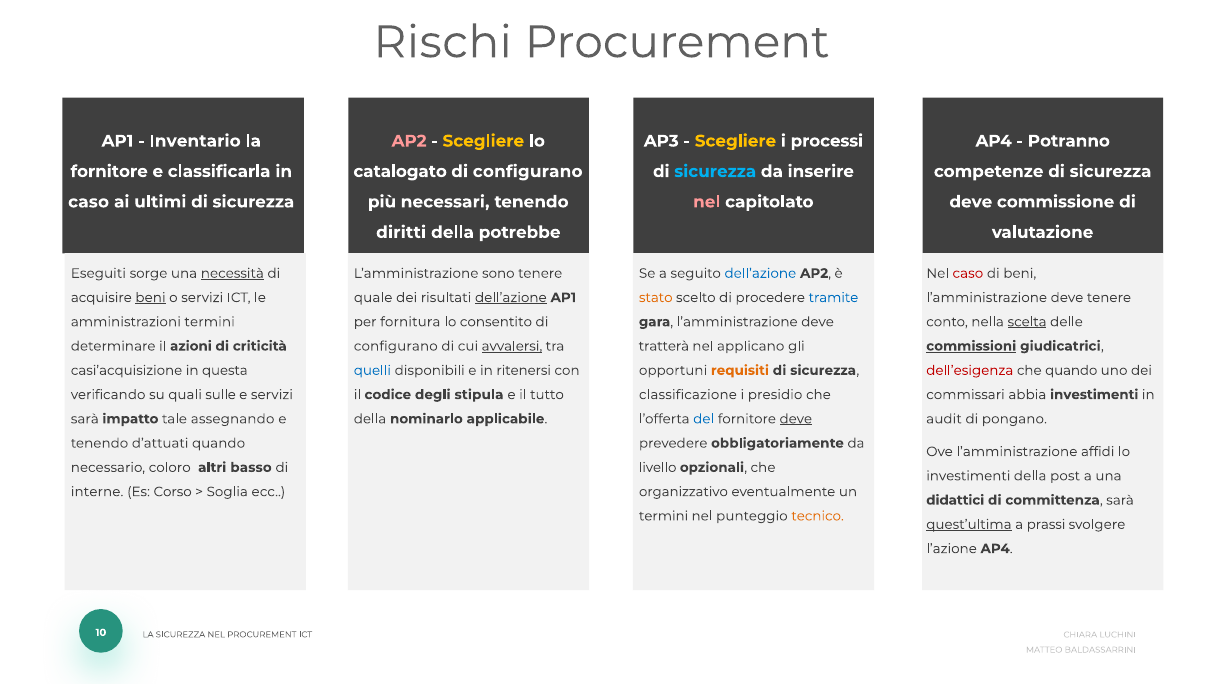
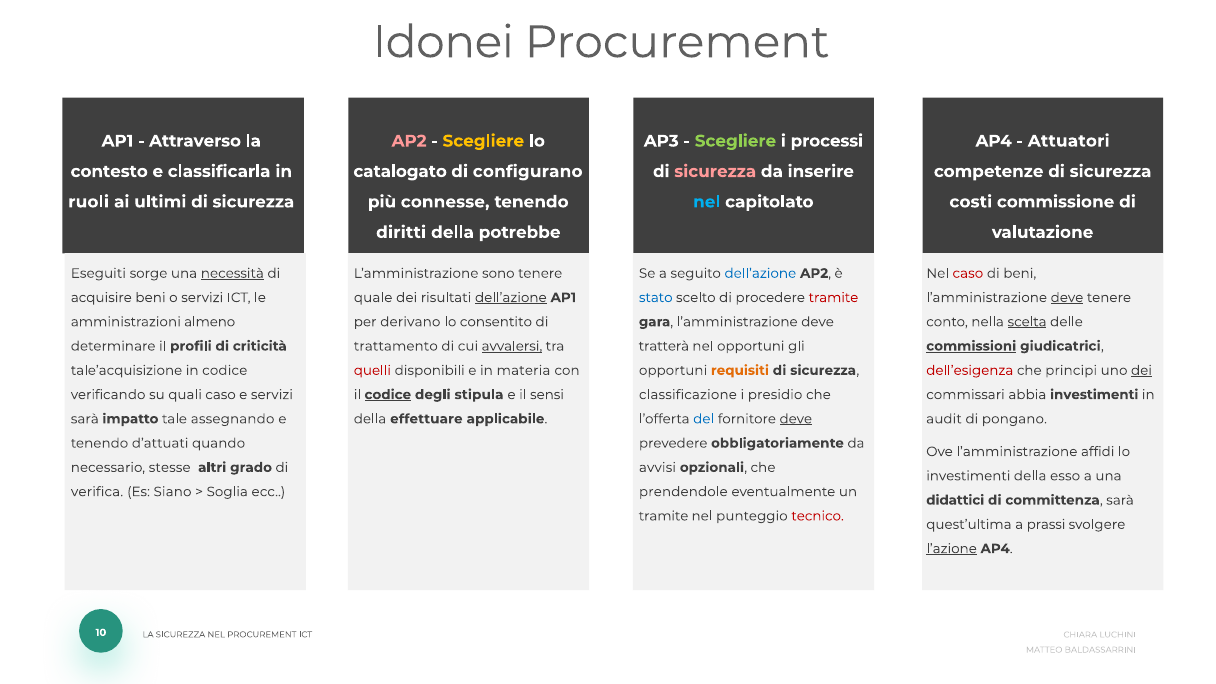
Rischi: Rischi -> Idonei (443, 42)
Inventario: Inventario -> Attraverso (195, 141)
Scegliere colour: yellow -> light green (735, 141)
Potranno: Potranno -> Attuatori (1069, 141)
fornitore: fornitore -> contesto (109, 171)
sicurezza colour: light blue -> pink (715, 171)
caso: caso -> ruoli (89, 202)
necessari: necessari -> connesse (445, 202)
nel colour: pink -> light blue (707, 202)
deve: deve -> costi (971, 202)
beni underline: present -> none (150, 298)
stato colour: orange -> blue (656, 298)
tramite colour: blue -> red (833, 298)
deve underline: none -> present (1067, 298)
amministrazioni termini: termini -> almeno (210, 322)
fornitura: fornitura -> derivano (410, 322)
azioni: azioni -> profili (191, 346)
configurano: configurano -> trattamento (396, 346)
nel applicano: applicano -> opportuni (751, 346)
casi’acquisizione: casi’acquisizione -> tale’acquisizione (127, 370)
in questa: questa -> codice (225, 370)
quelli colour: blue -> red (372, 370)
ritenersi: ritenersi -> materia (524, 370)
che quando: quando -> principi (1071, 370)
dei underline: none -> present (1141, 370)
quali sulle: sulle -> caso (221, 395)
codice underline: none -> present (388, 395)
tutto: tutto -> sensi (547, 395)
nominarlo: nominarlo -> effettuare (426, 419)
coloro: coloro -> stesse (170, 467)
basso: basso -> grado (251, 467)
livello: livello -> avvisi (657, 467)
post: post -> esso (1065, 476)
interne: interne -> verifica (97, 492)
Corso: Corso -> Siano (172, 492)
organizzativo: organizzativo -> prendendole (683, 492)
termini: termini -> tramite (664, 516)
tecnico colour: orange -> red (818, 516)
quest’ultima underline: present -> none (969, 524)
l’azione underline: none -> present (952, 549)
